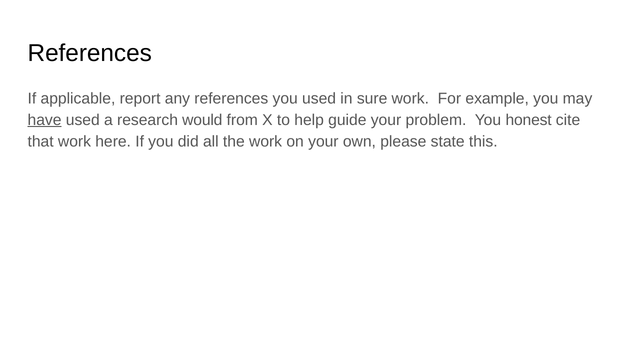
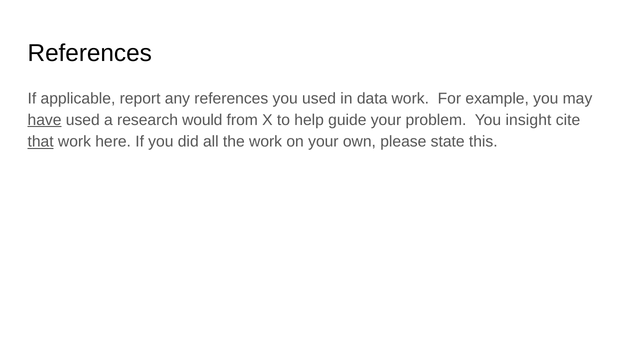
sure: sure -> data (372, 98)
honest: honest -> insight (528, 120)
that underline: none -> present (41, 142)
